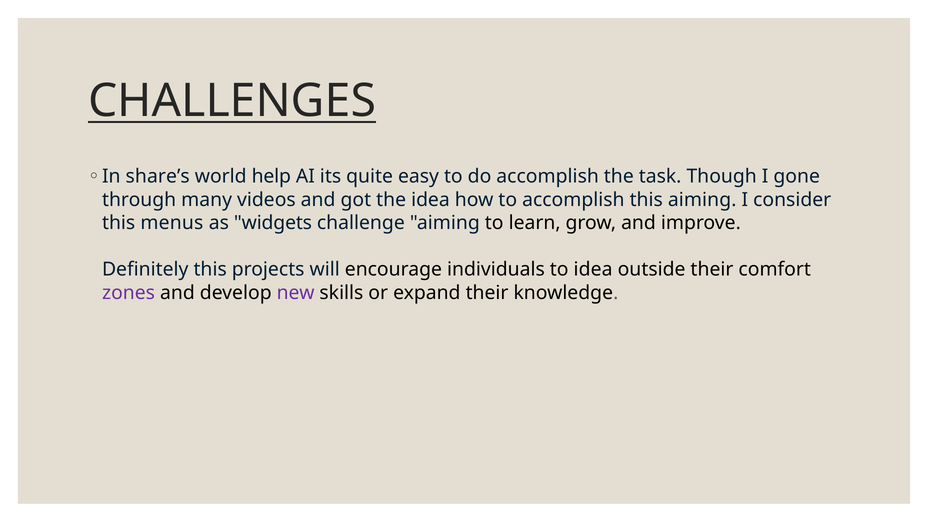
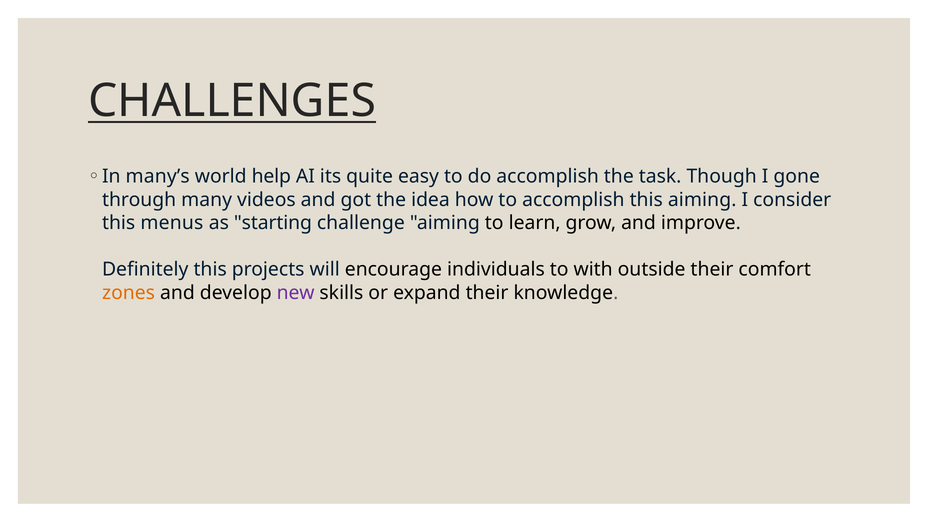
share’s: share’s -> many’s (158, 177)
widgets: widgets -> starting (273, 223)
to idea: idea -> with (593, 269)
zones colour: purple -> orange (129, 293)
